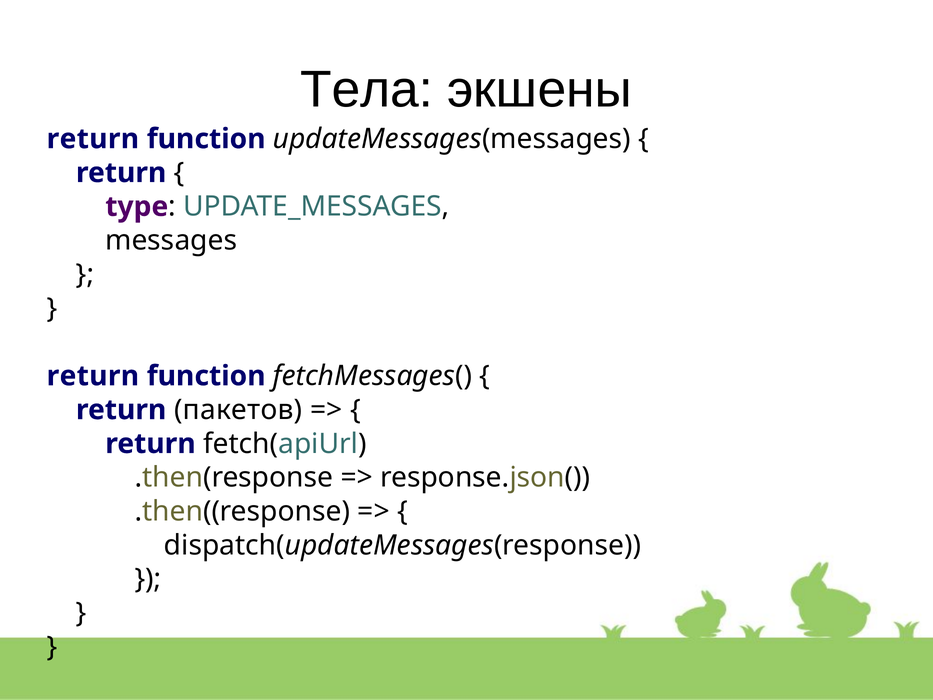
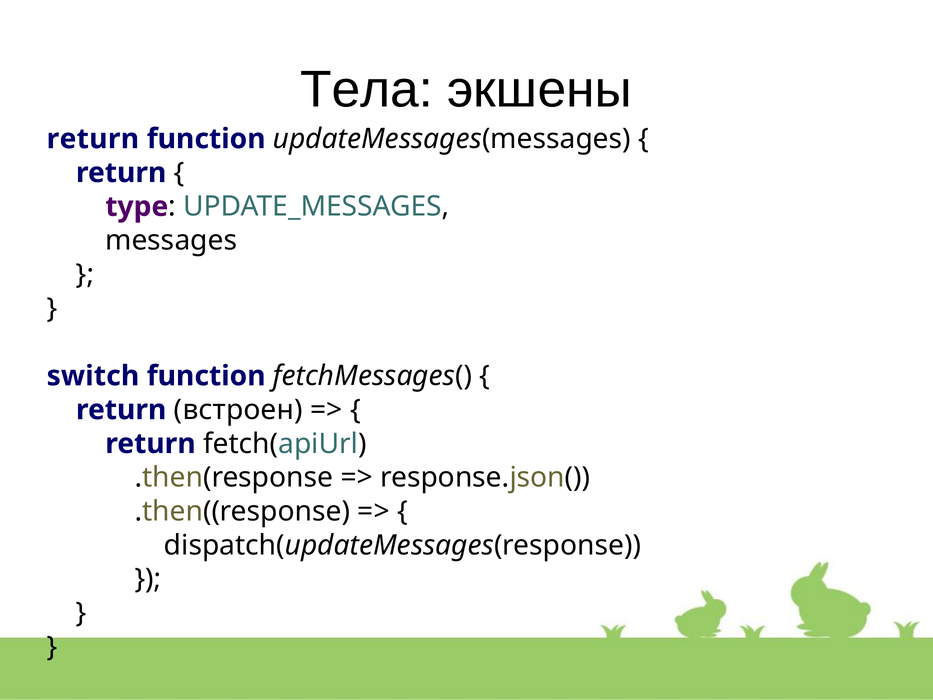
return: return -> switch (93, 376)
пакетов: пакетов -> встроен (238, 410)
